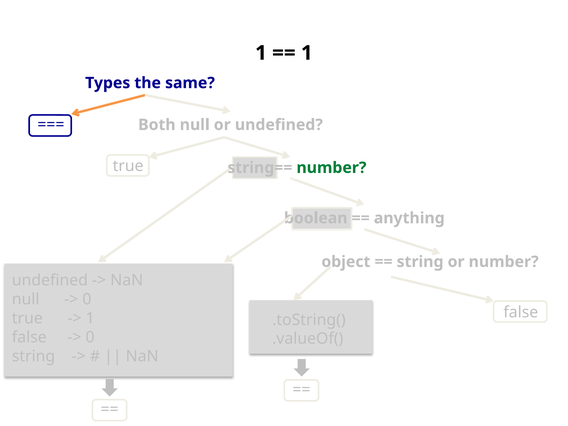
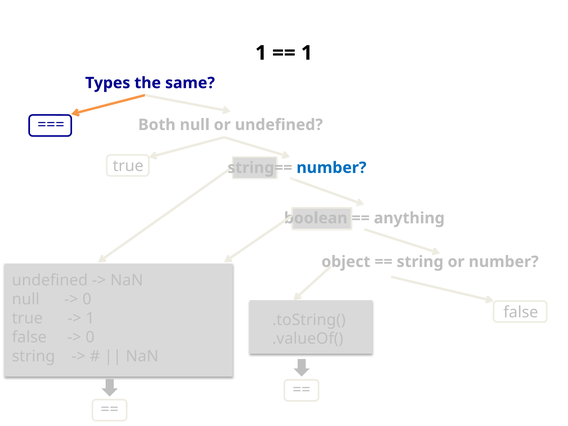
number colour: green -> blue (331, 168)
